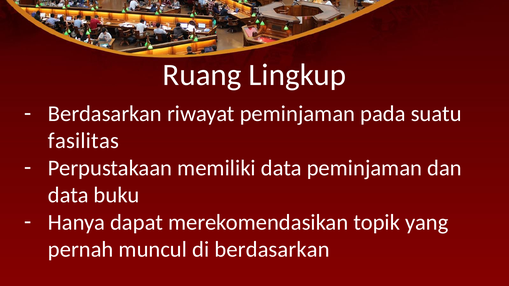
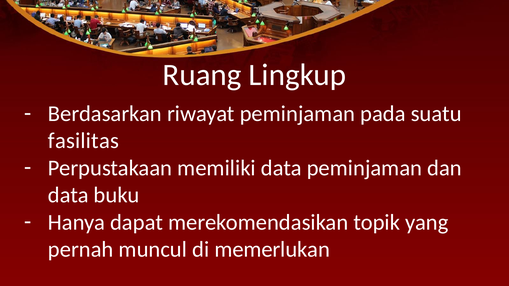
di berdasarkan: berdasarkan -> memerlukan (272, 250)
